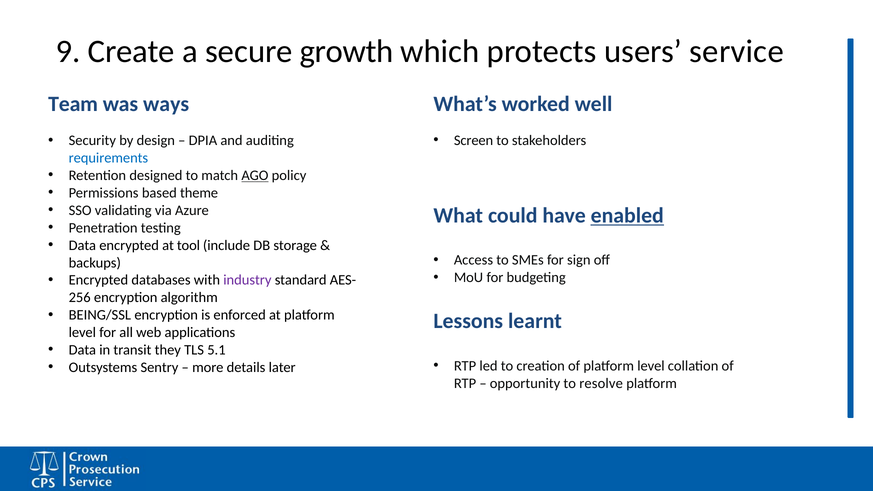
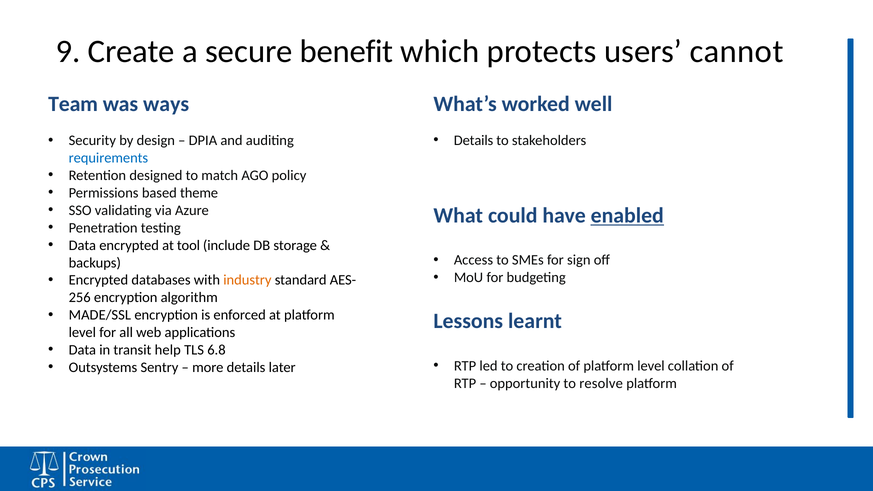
growth: growth -> benefit (347, 51)
service: service -> cannot (737, 51)
Screen: Screen -> Details (474, 141)
AGO underline: present -> none (255, 175)
industry colour: purple -> orange (247, 280)
BEING/SSL: BEING/SSL -> MADE/SSL (100, 315)
they: they -> help (168, 350)
5.1: 5.1 -> 6.8 (216, 350)
